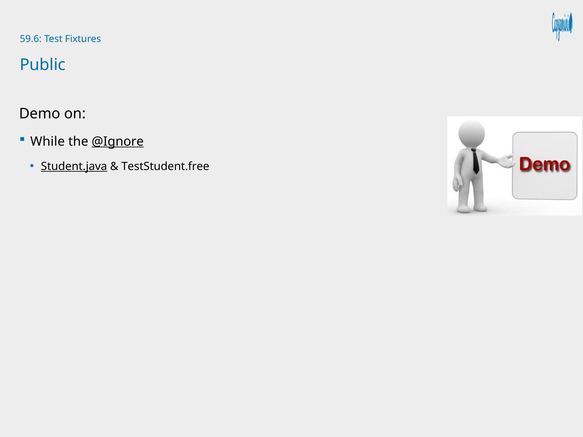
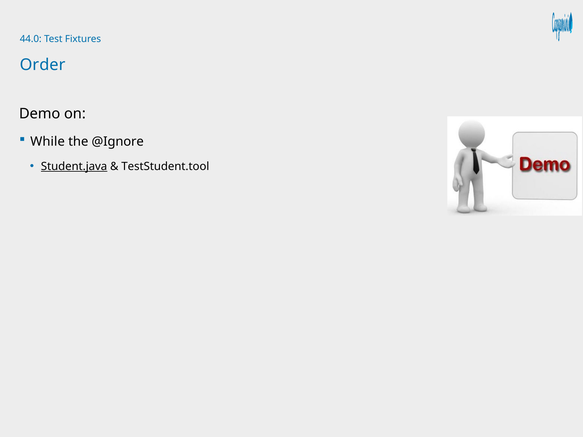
59.6: 59.6 -> 44.0 (31, 39)
Public: Public -> Order (43, 65)
@Ignore underline: present -> none (118, 142)
TestStudent.free: TestStudent.free -> TestStudent.tool (165, 167)
